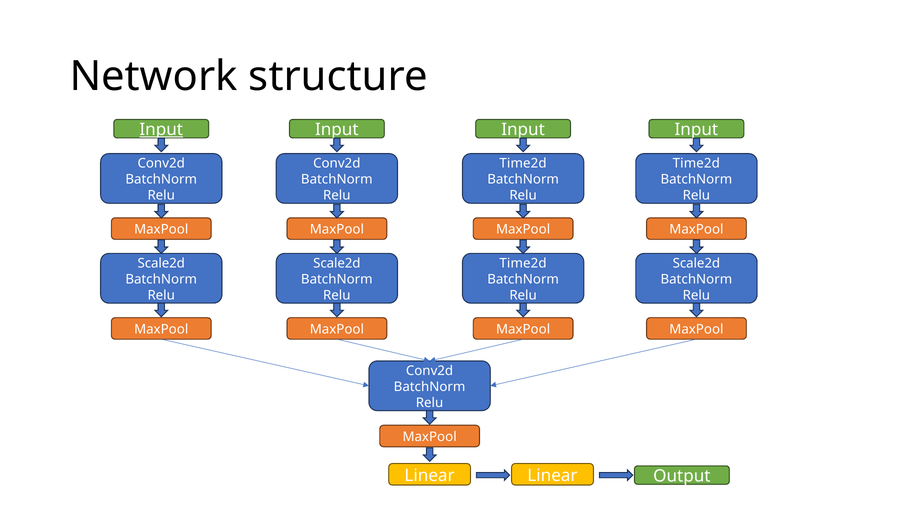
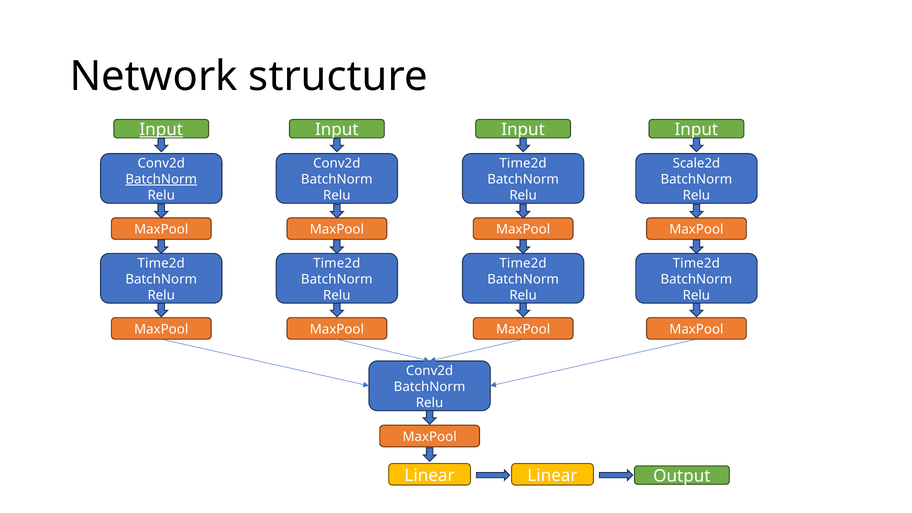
Time2d: Time2d -> Scale2d (696, 163)
BatchNorm underline: none -> present (161, 179)
Scale2d: Scale2d -> Time2d (161, 263)
Scale2d: Scale2d -> Time2d (337, 263)
Scale2d: Scale2d -> Time2d (696, 263)
